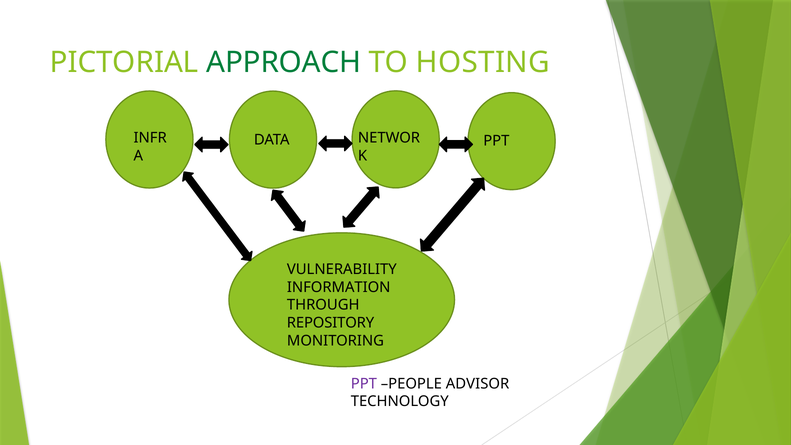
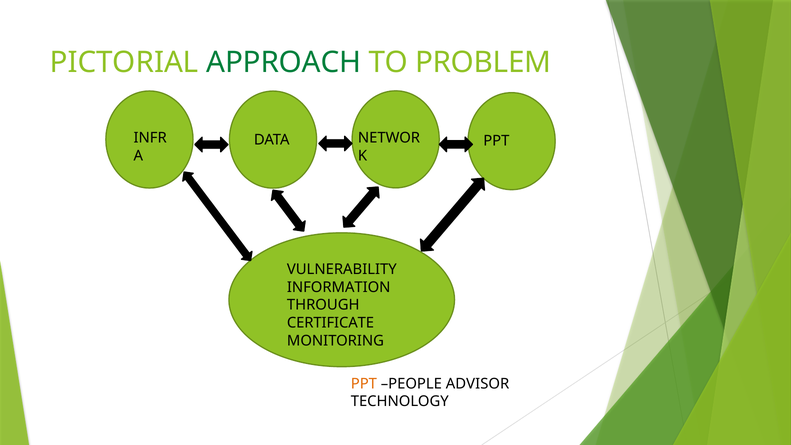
HOSTING: HOSTING -> PROBLEM (483, 62)
REPOSITORY: REPOSITORY -> CERTIFICATE (330, 323)
PPT colour: purple -> orange (364, 384)
